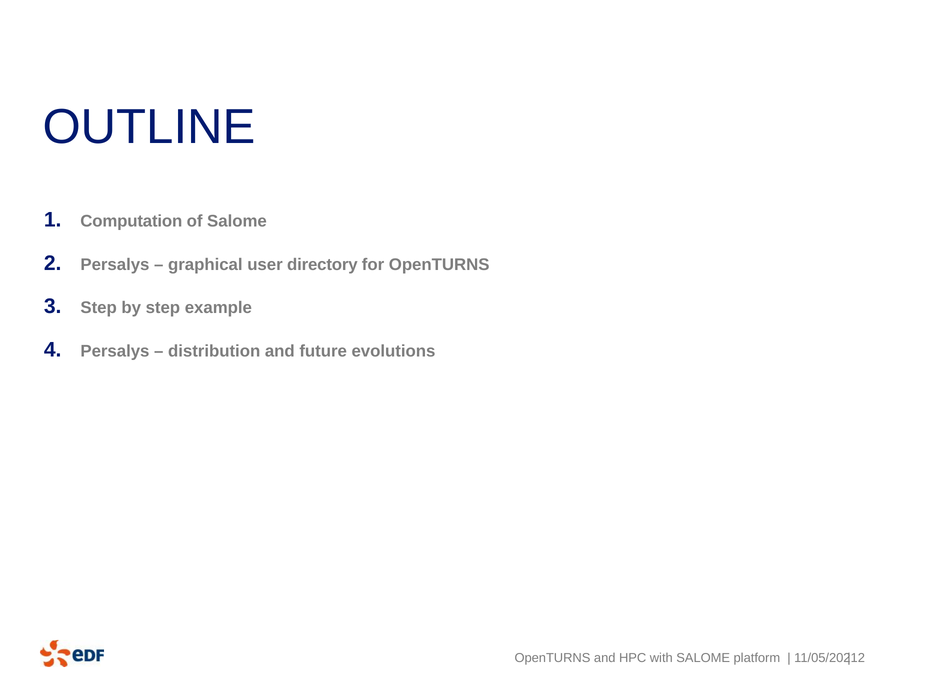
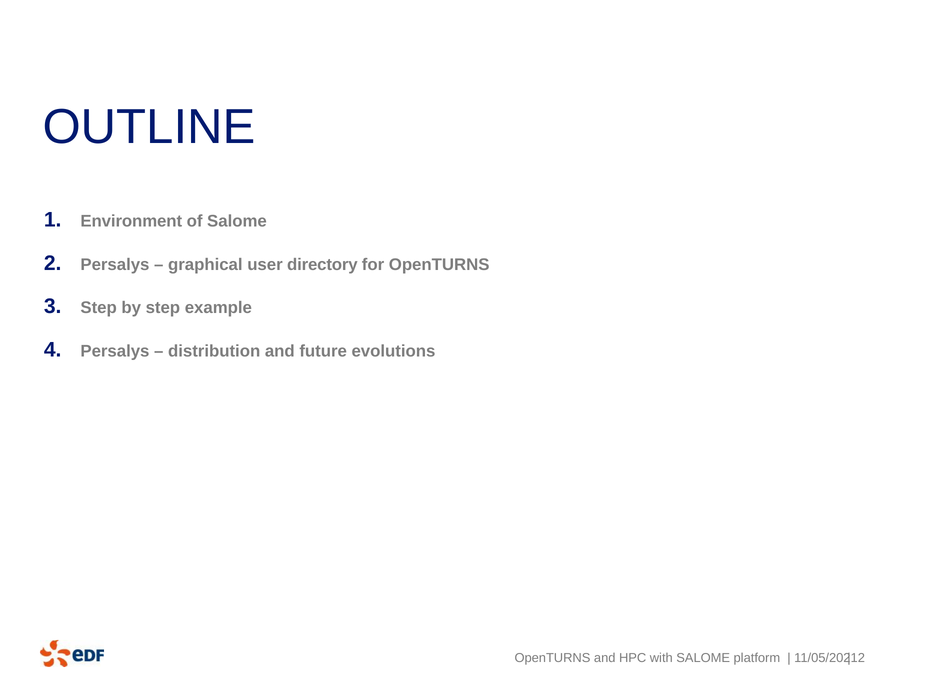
Computation: Computation -> Environment (131, 221)
